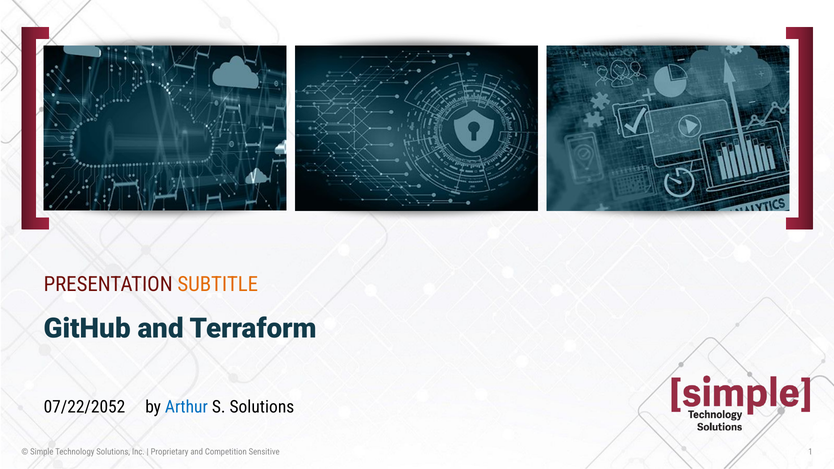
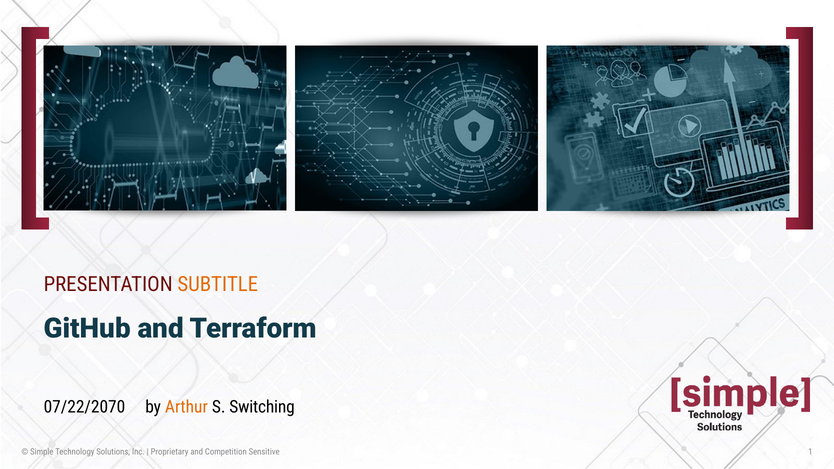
07/22/2052: 07/22/2052 -> 07/22/2070 (84, 407)
Arthur colour: blue -> orange (186, 407)
S Solutions: Solutions -> Switching (262, 407)
